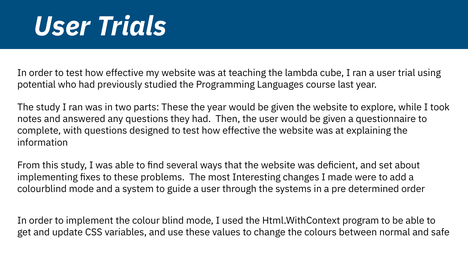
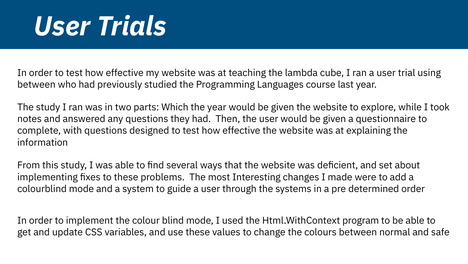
potential: potential -> between (36, 85)
parts These: These -> Which (175, 107)
